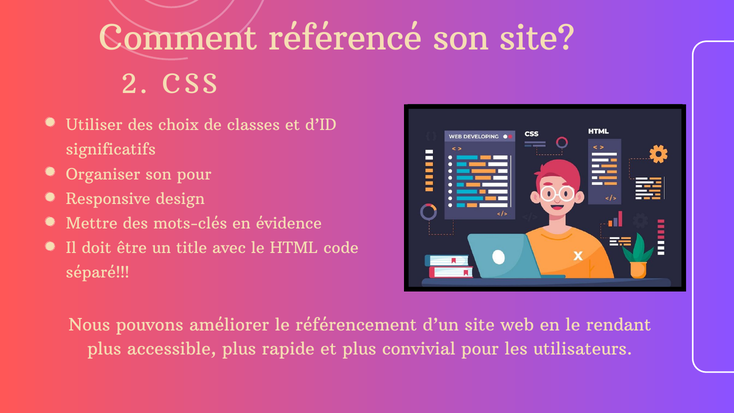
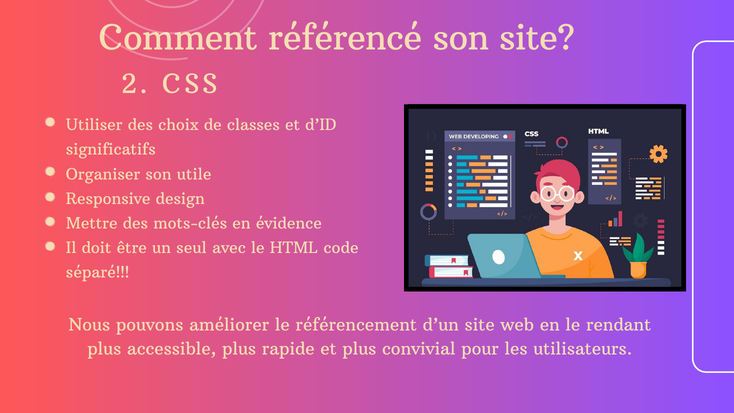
son pour: pour -> utile (194, 174)
title: title -> seul (191, 248)
